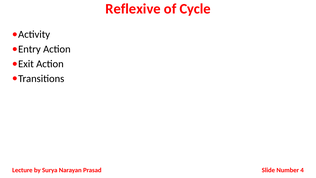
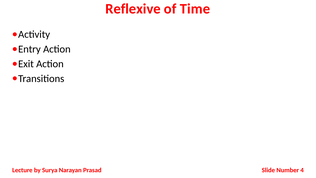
Cycle: Cycle -> Time (195, 9)
